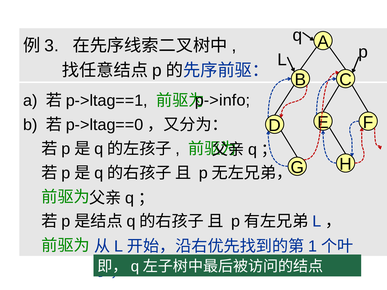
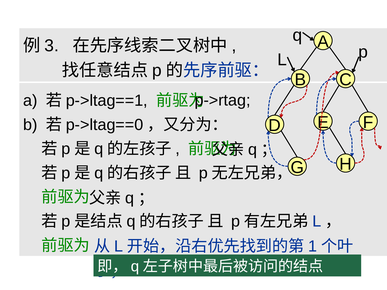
p->info: p->info -> p->rtag (223, 100)
